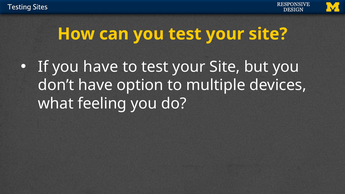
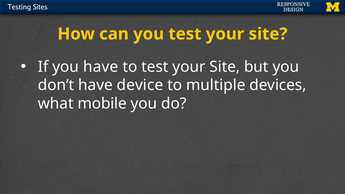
option: option -> device (140, 85)
feeling: feeling -> mobile (102, 104)
